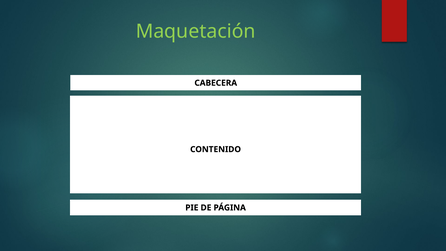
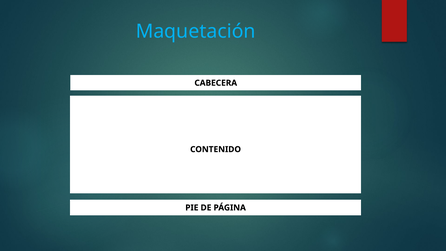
Maquetación colour: light green -> light blue (196, 31)
